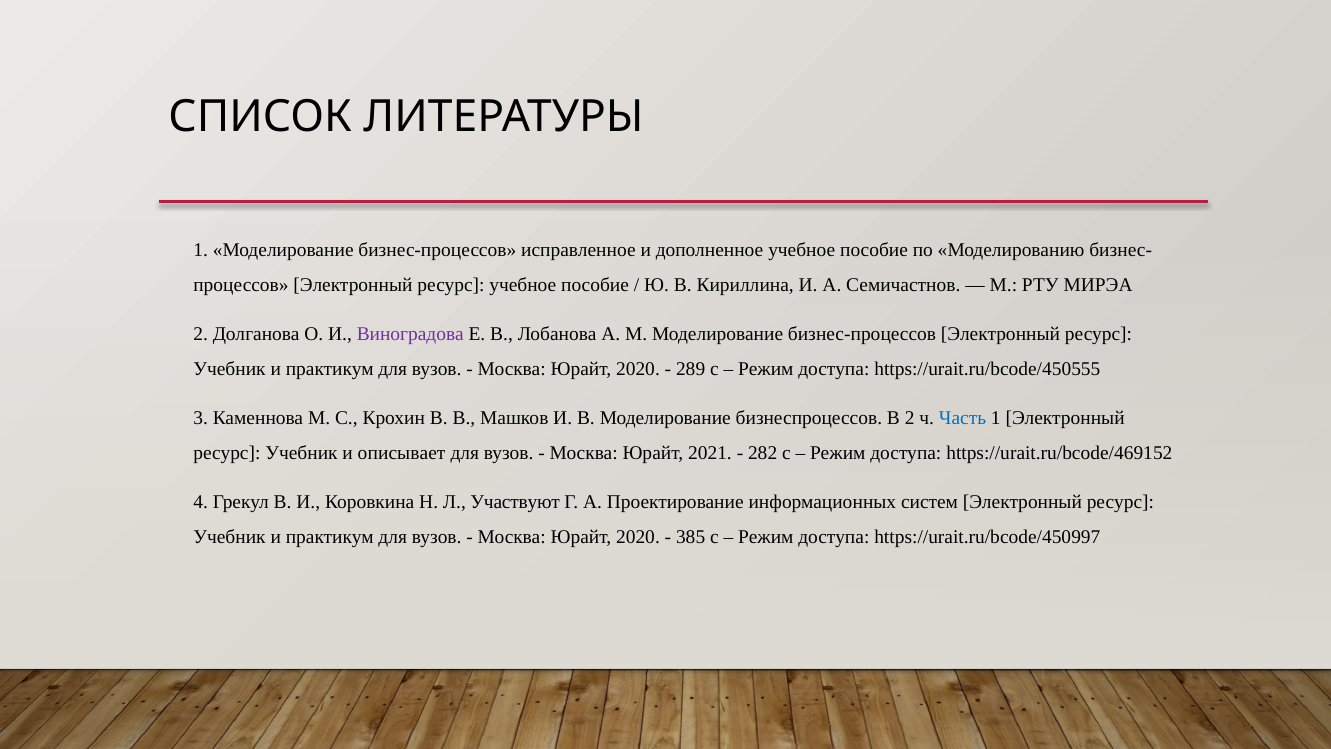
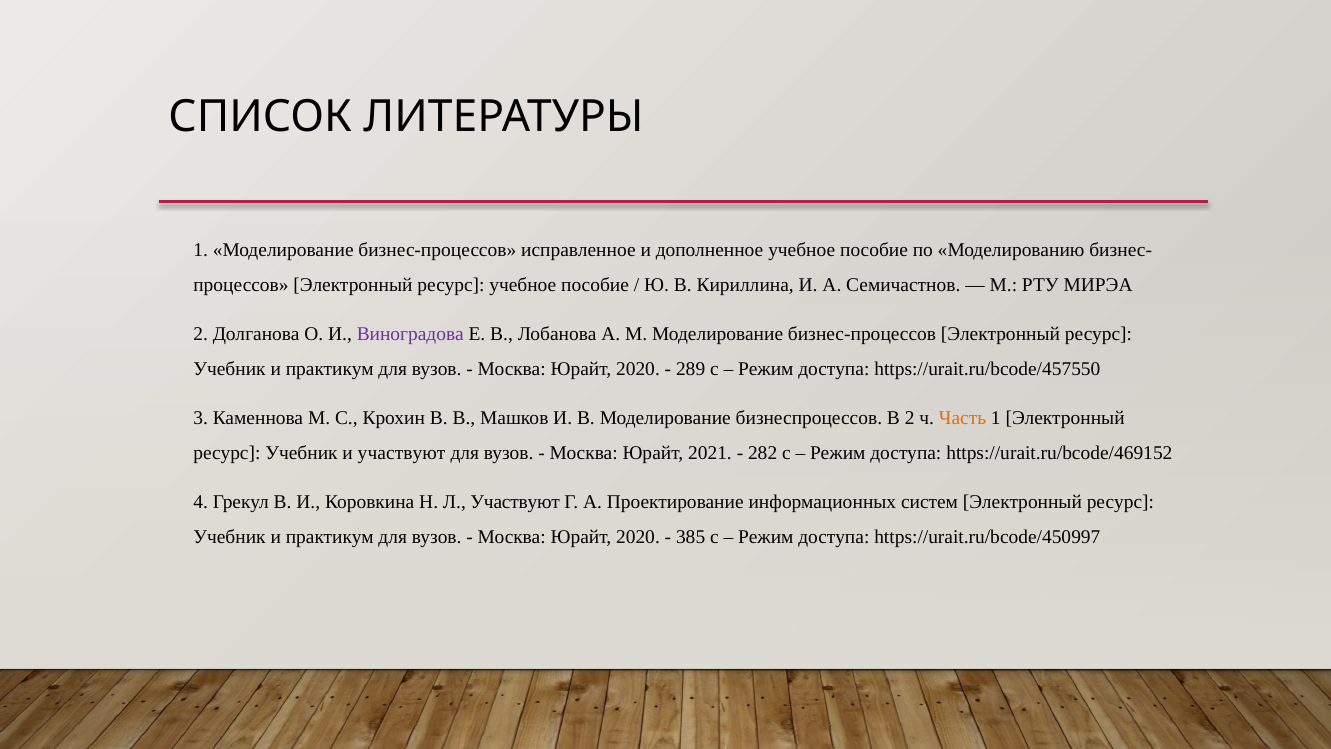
https://urait.ru/bcode/450555: https://urait.ru/bcode/450555 -> https://urait.ru/bcode/457550 (987, 369)
Часть colour: blue -> orange (963, 418)
и описывает: описывает -> участвуют (402, 453)
